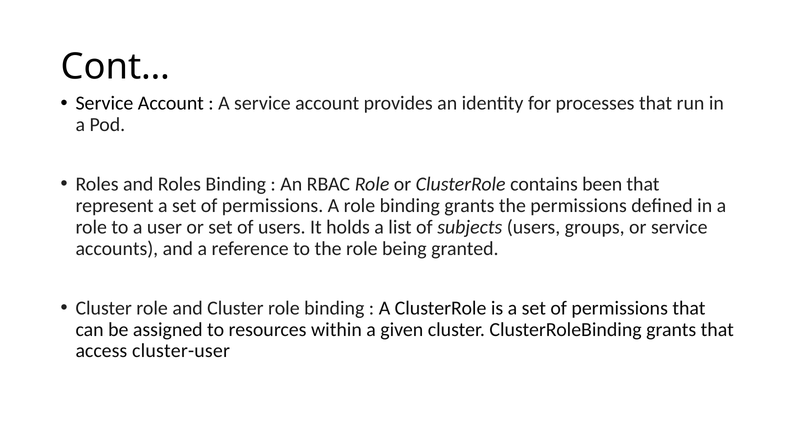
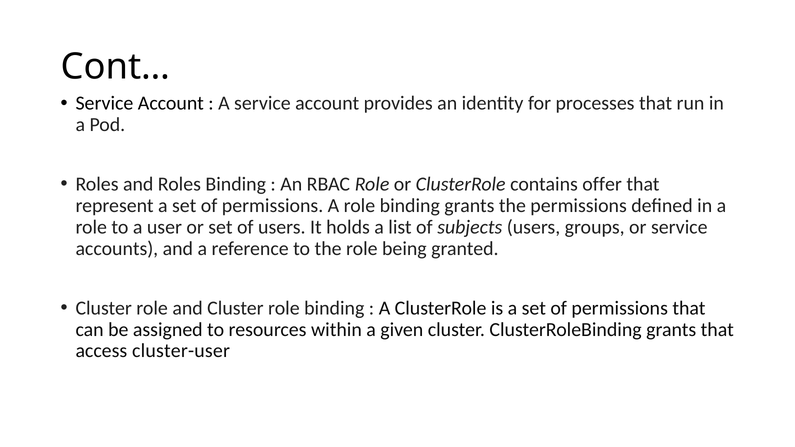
been: been -> offer (602, 184)
